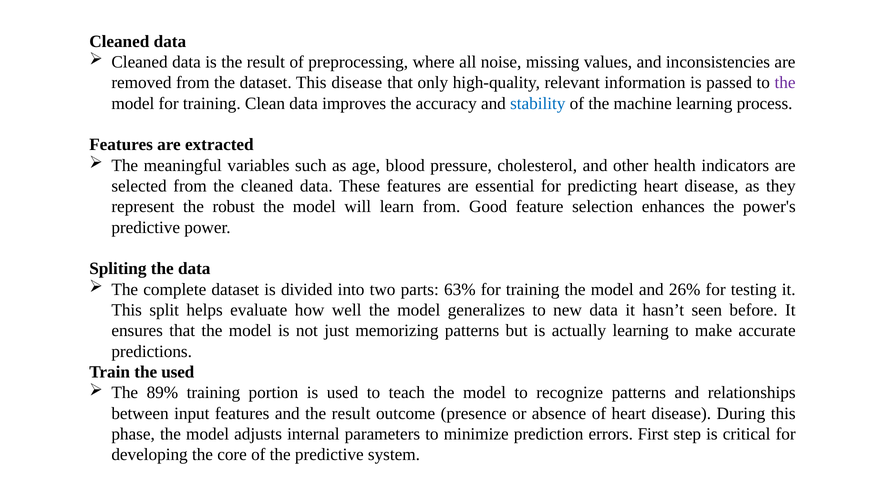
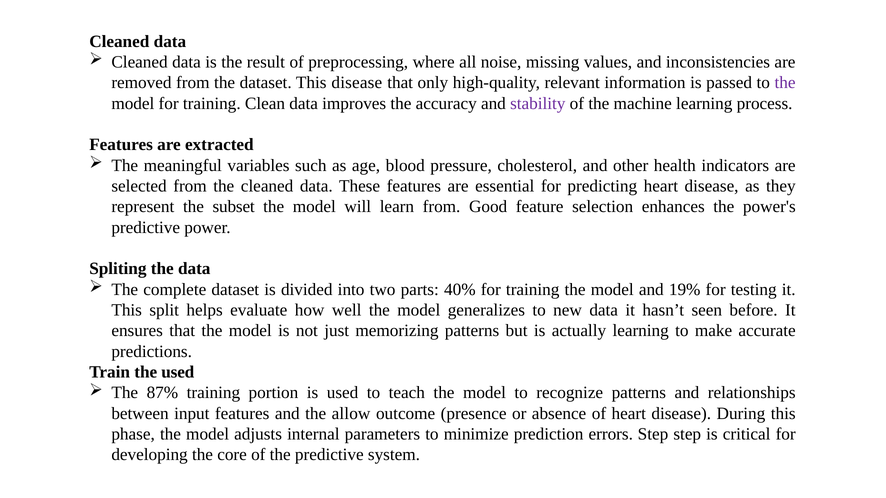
stability colour: blue -> purple (538, 103)
robust: robust -> subset (234, 207)
63%: 63% -> 40% (460, 290)
26%: 26% -> 19% (685, 290)
89%: 89% -> 87% (162, 393)
and the result: result -> allow (351, 414)
errors First: First -> Step (653, 434)
